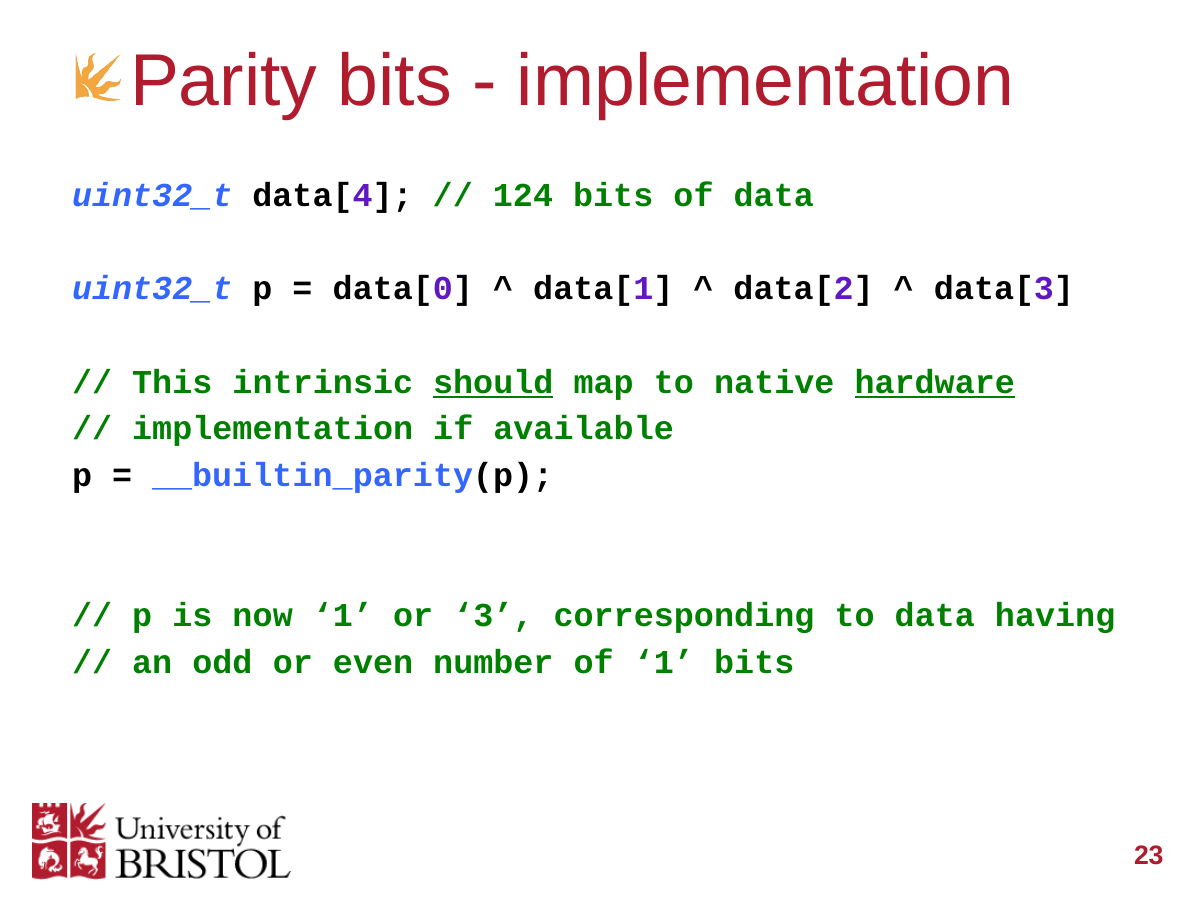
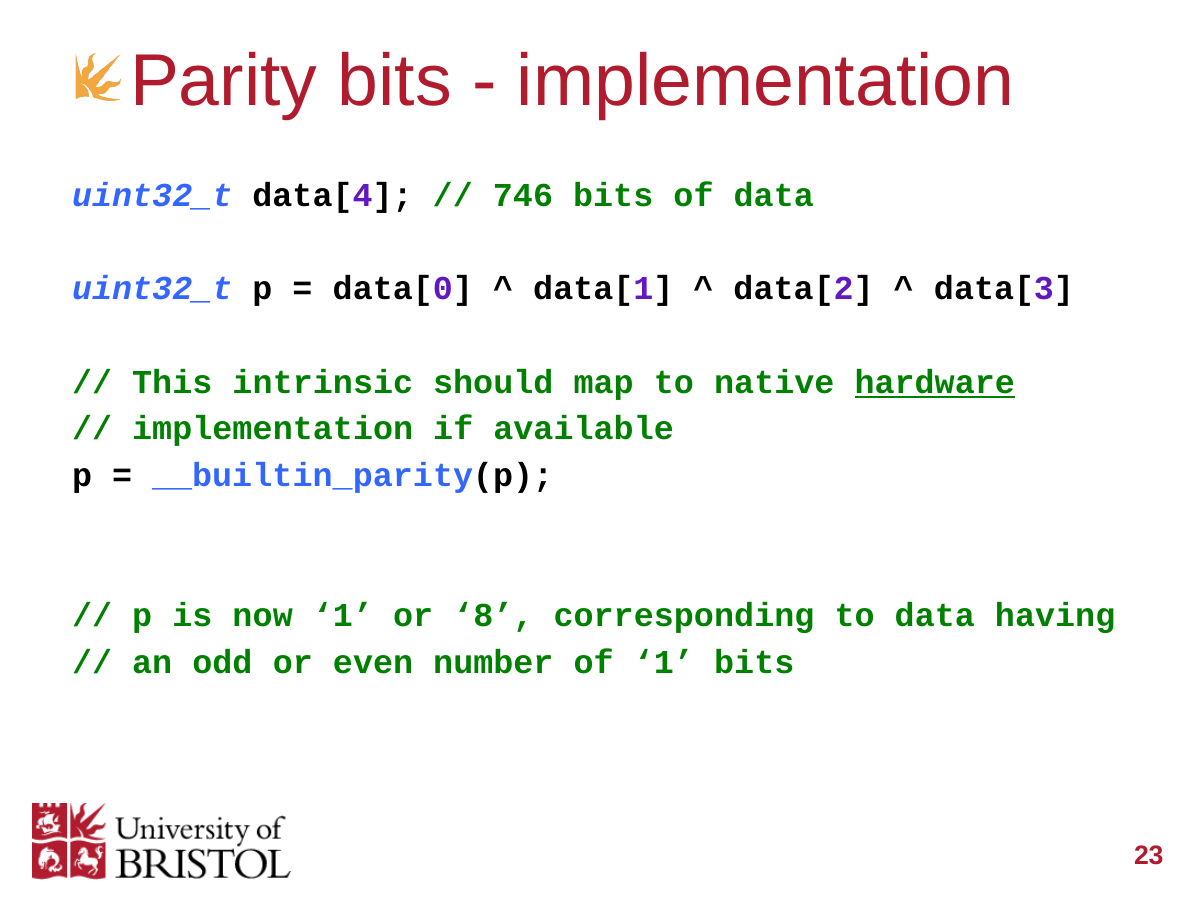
124: 124 -> 746 (523, 195)
should underline: present -> none (493, 382)
3: 3 -> 8 (493, 616)
